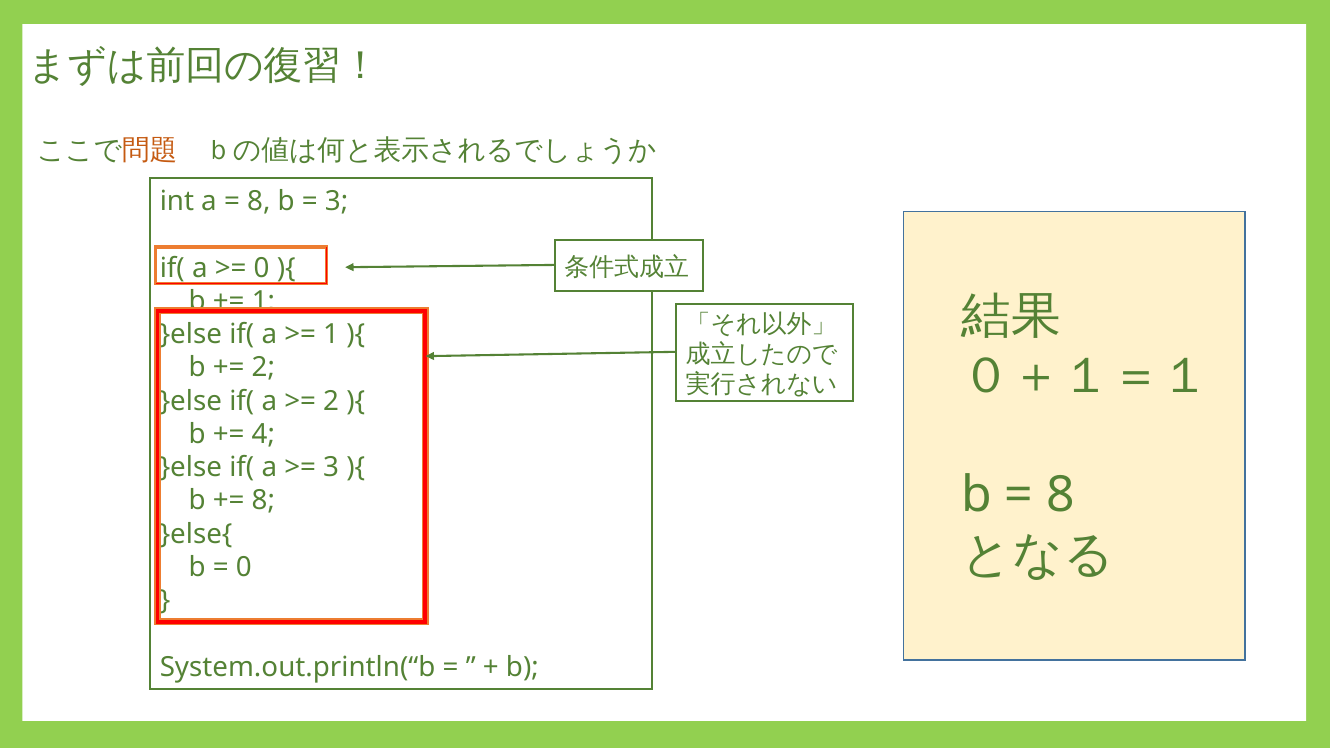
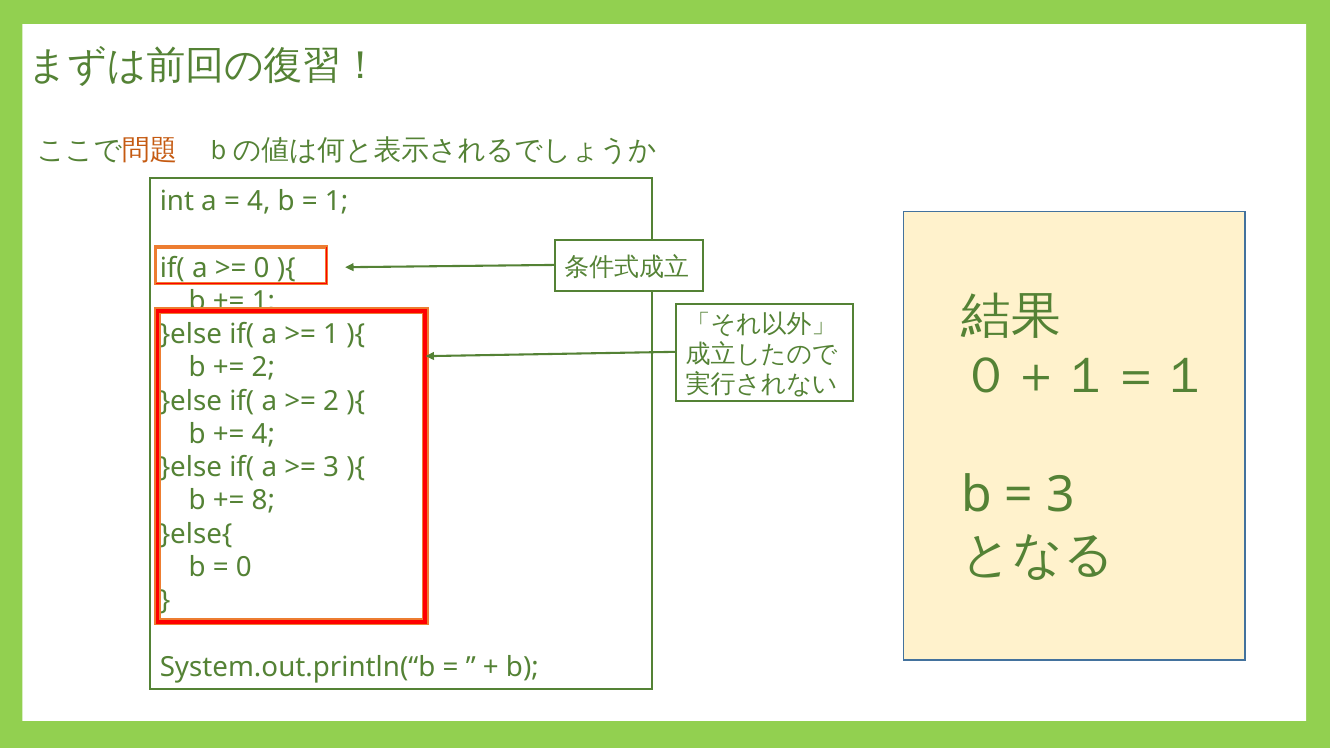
8: 8 -> 4 (259, 202)
3: 3 -> 1 (337, 202)
8: 8 -> 3 (1061, 495)
